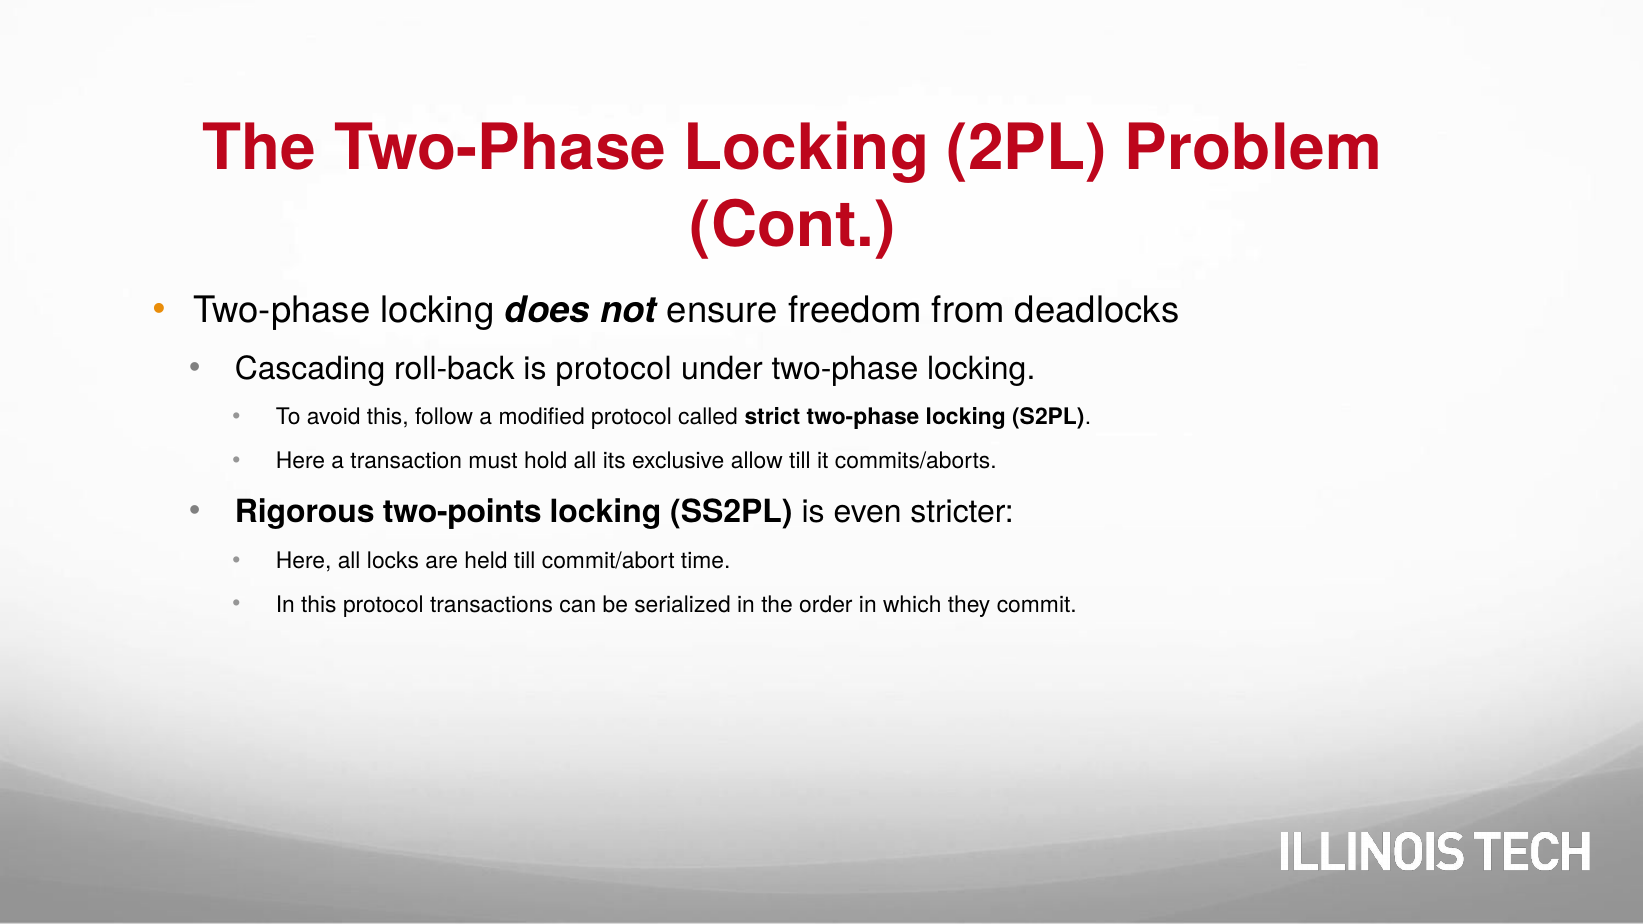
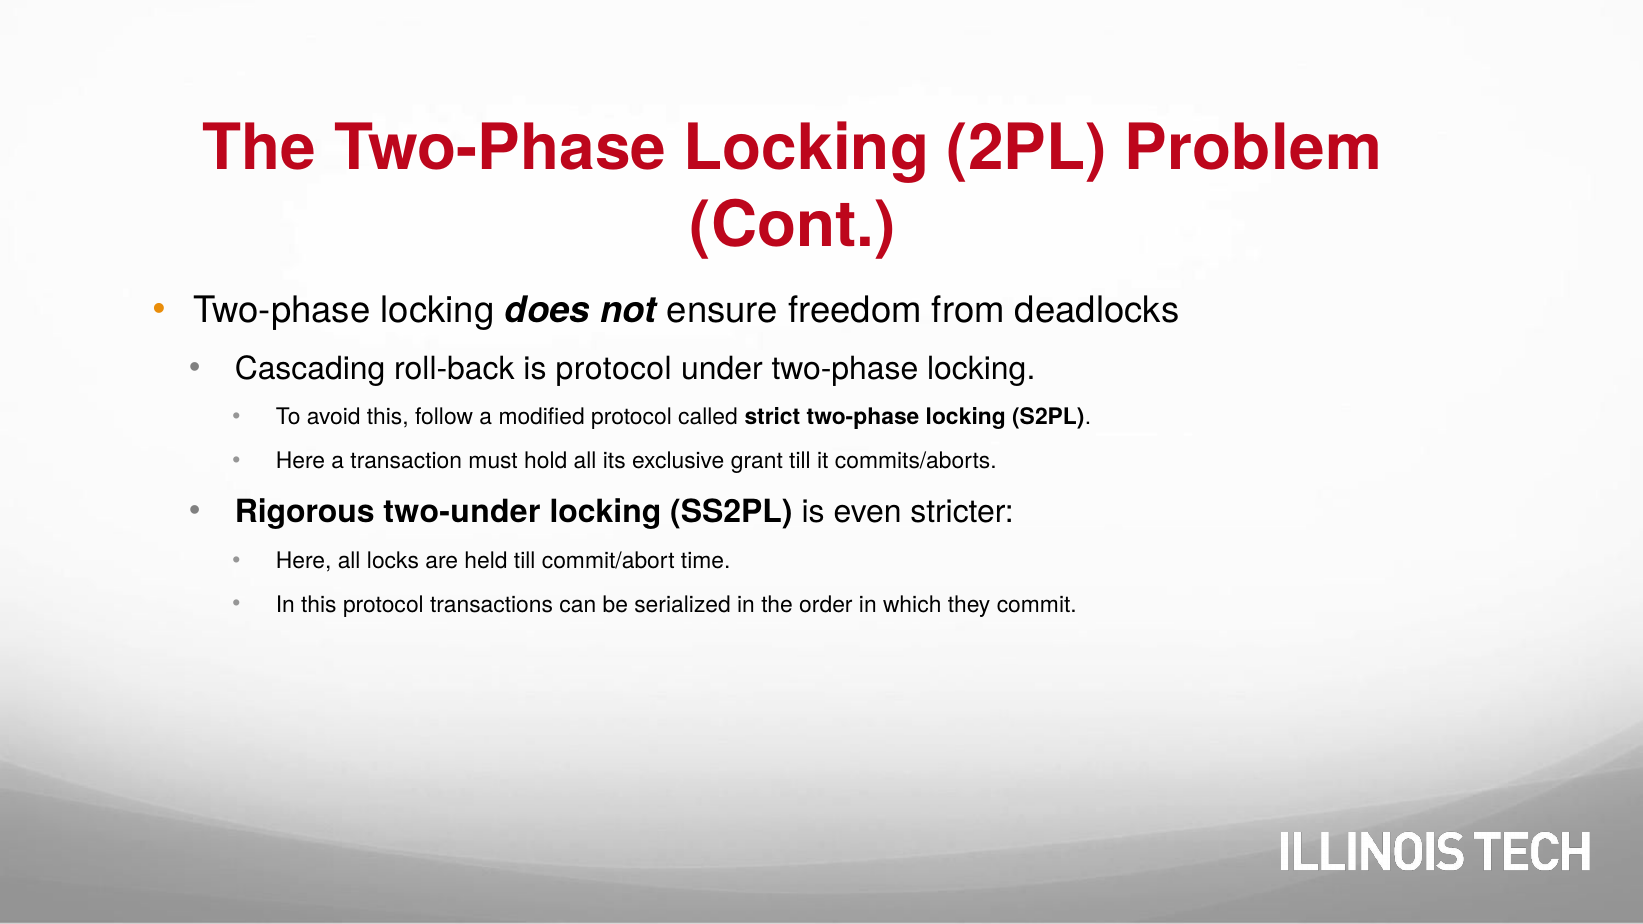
allow: allow -> grant (757, 461)
two-points: two-points -> two-under (462, 512)
